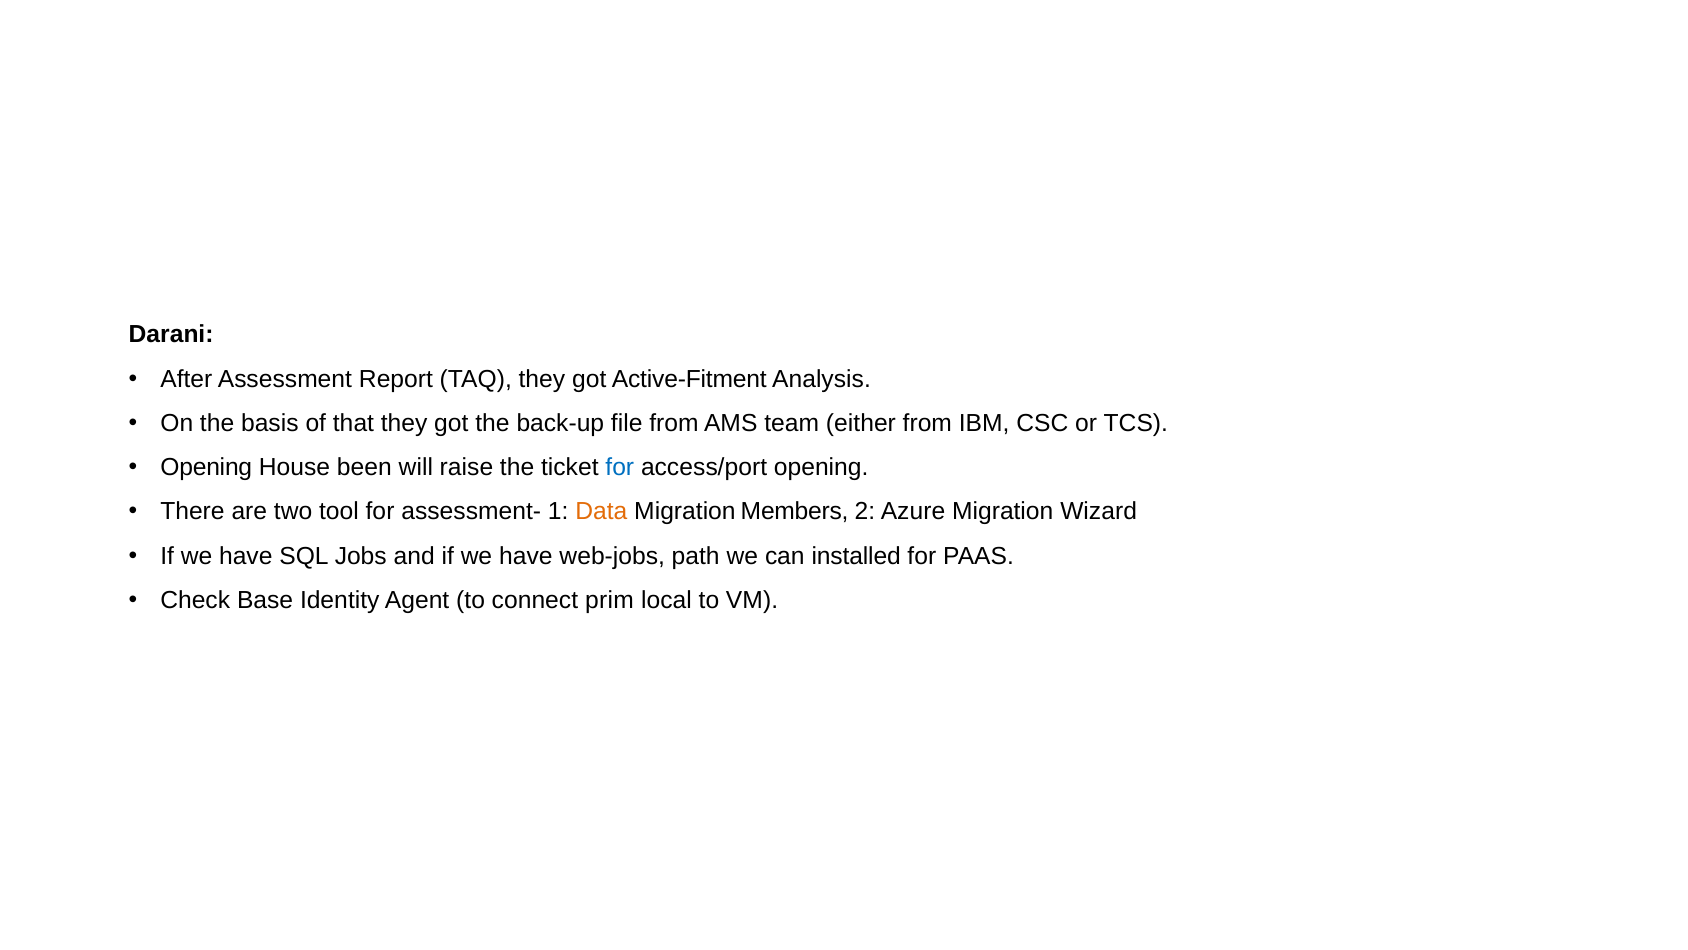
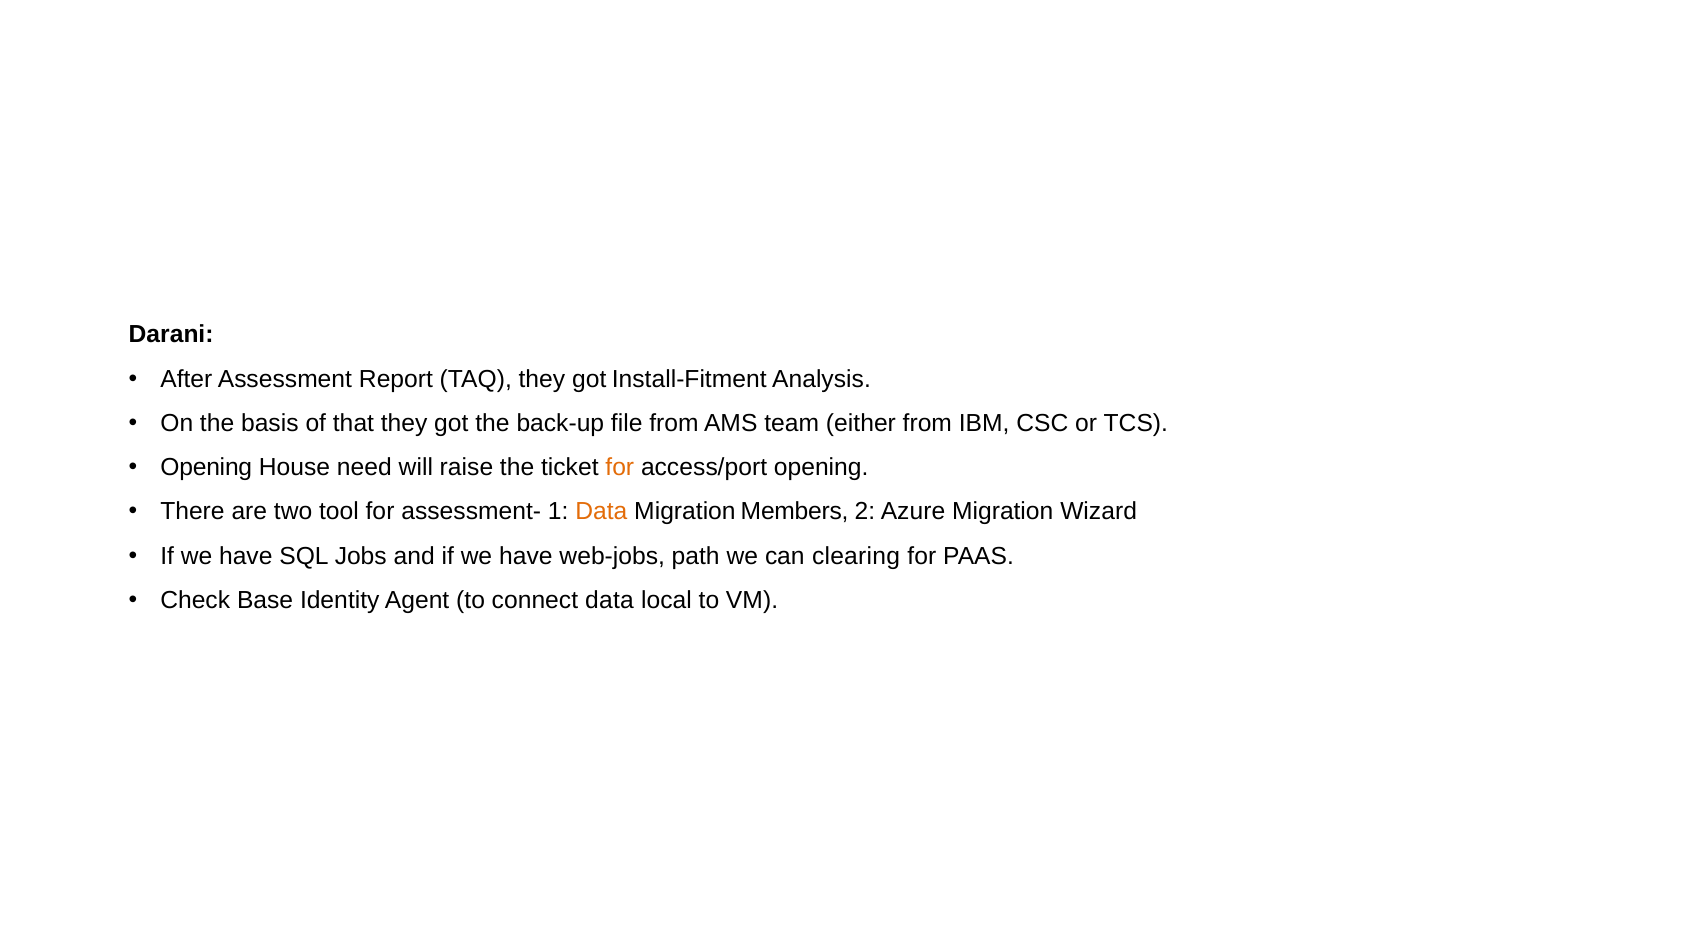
Active-Fitment: Active-Fitment -> Install-Fitment (689, 379)
been: been -> need (364, 467)
for colour: blue -> orange (620, 467)
installed: installed -> clearing (856, 556)
connect prim: prim -> data (609, 600)
